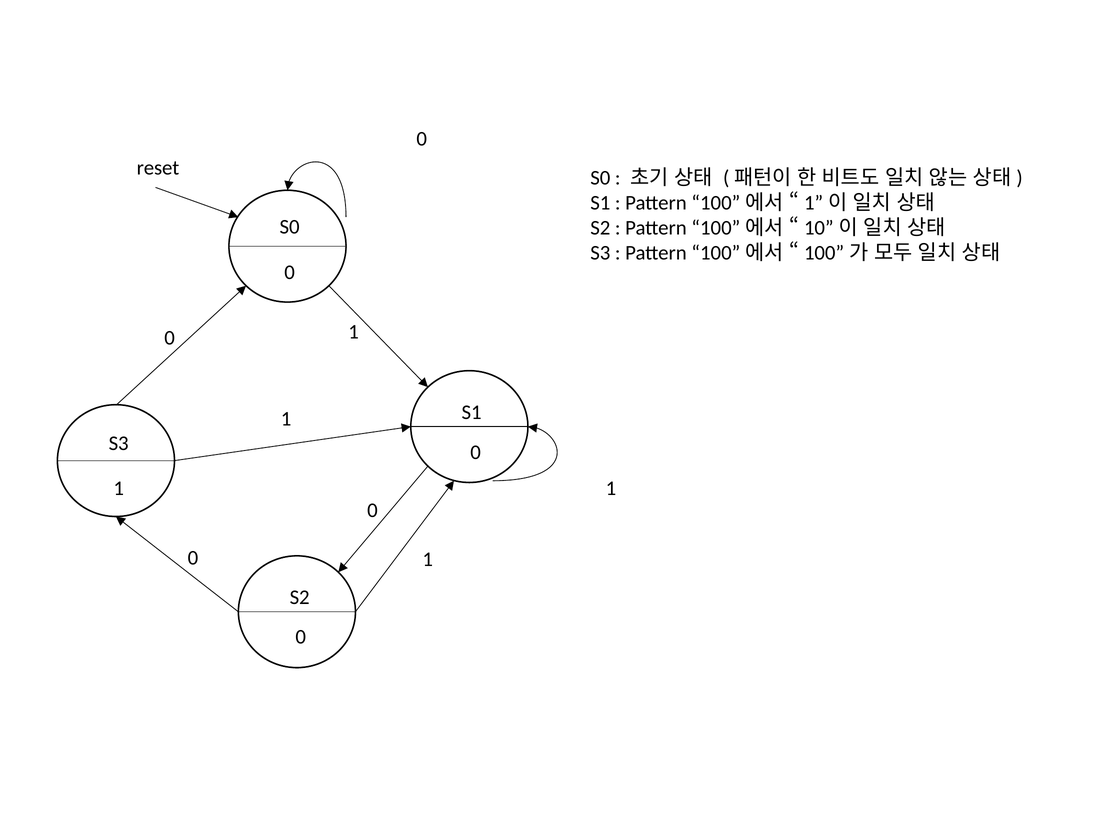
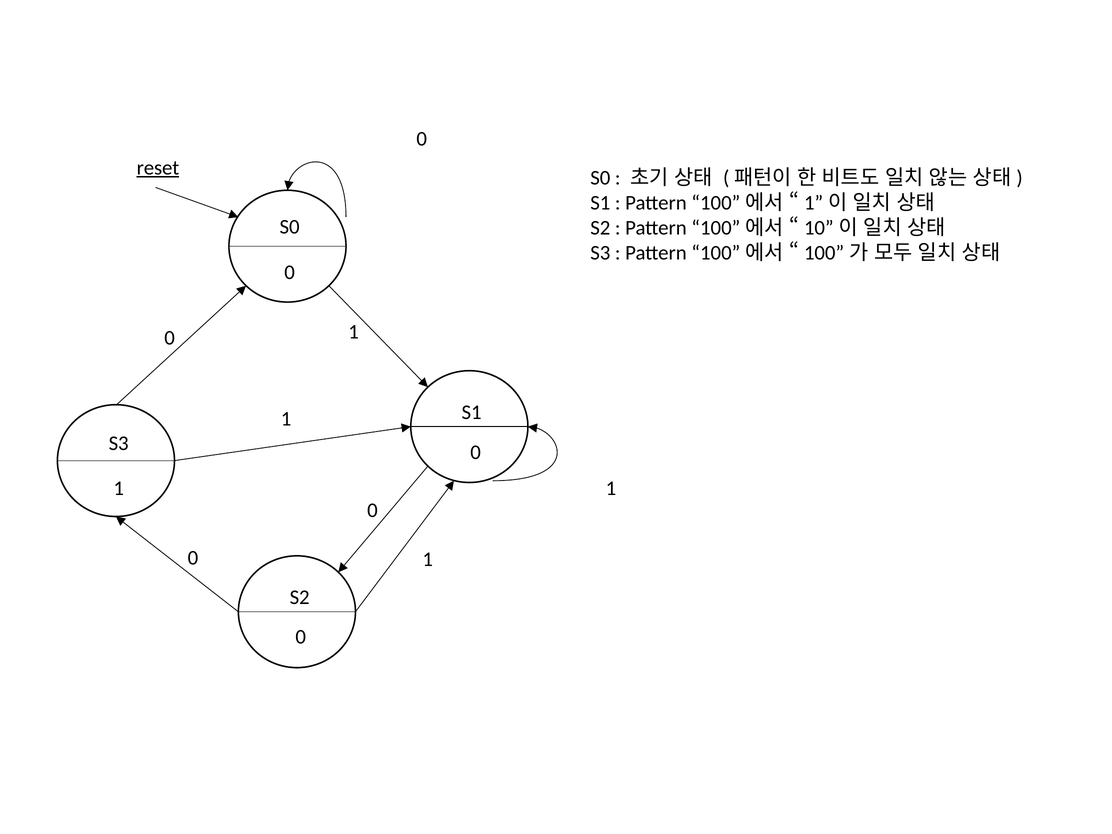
reset underline: none -> present (158, 168)
